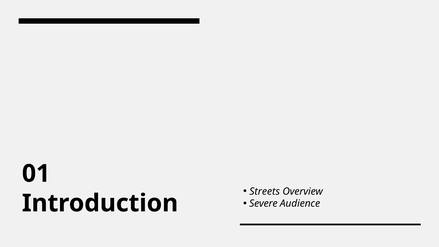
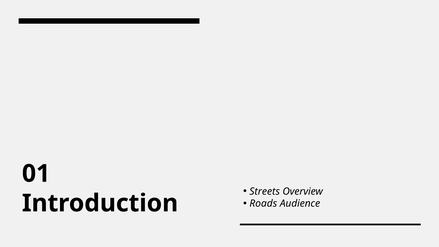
Severe: Severe -> Roads (263, 204)
